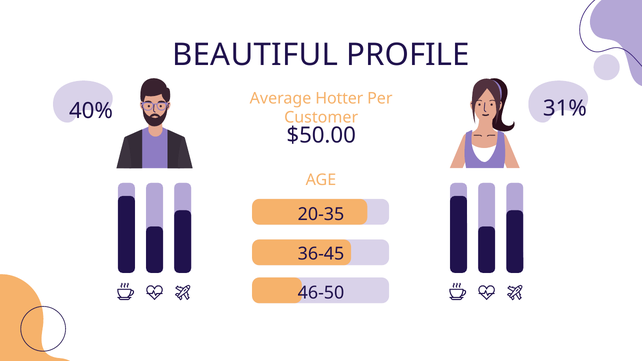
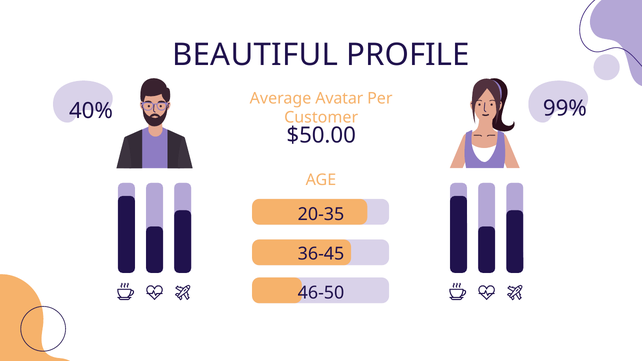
Hotter: Hotter -> Avatar (339, 98)
31%: 31% -> 99% (565, 109)
